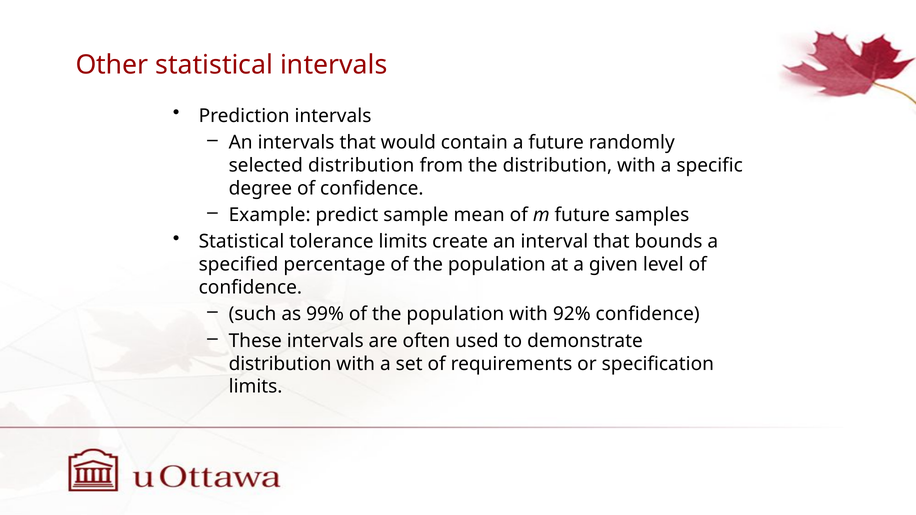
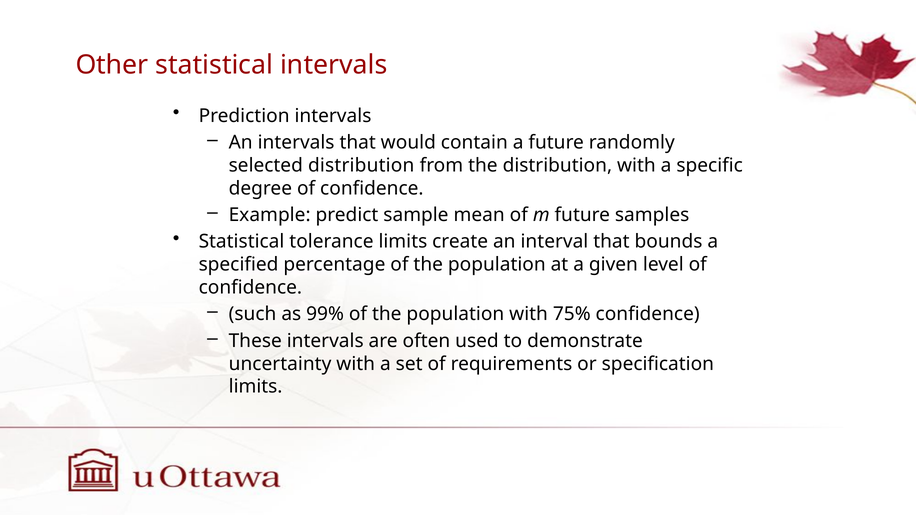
92%: 92% -> 75% (572, 314)
distribution: distribution -> uncertainty (280, 364)
